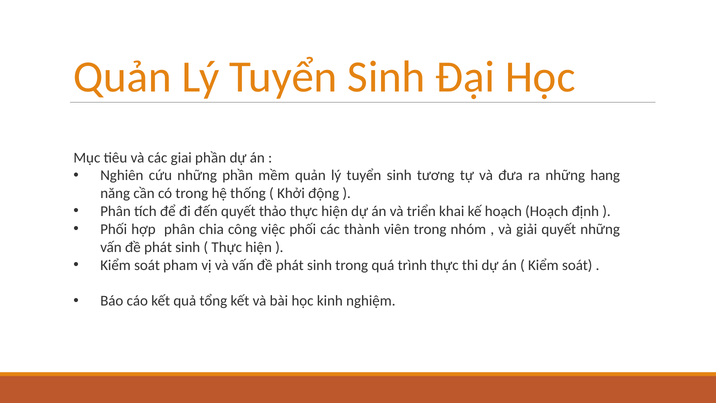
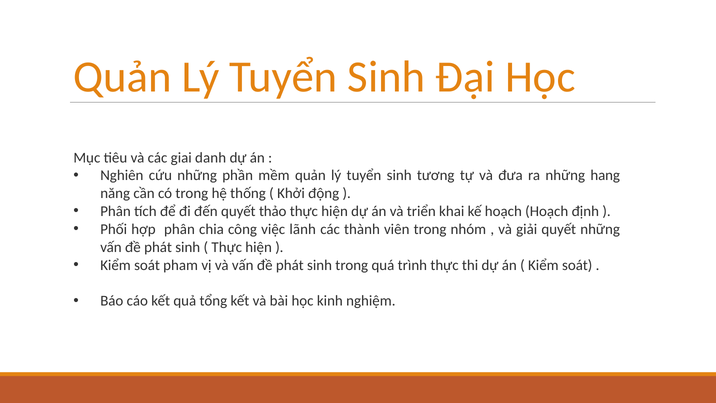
giai phần: phần -> danh (211, 157)
việc phối: phối -> lãnh (303, 229)
